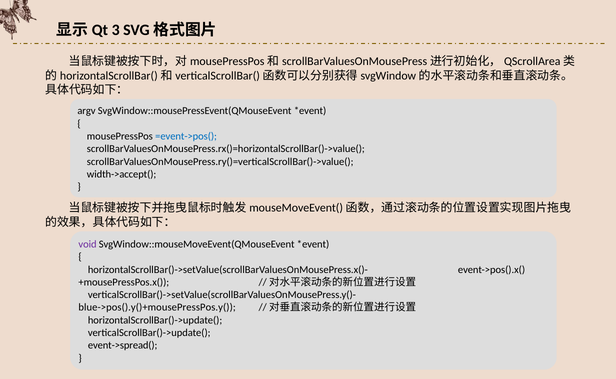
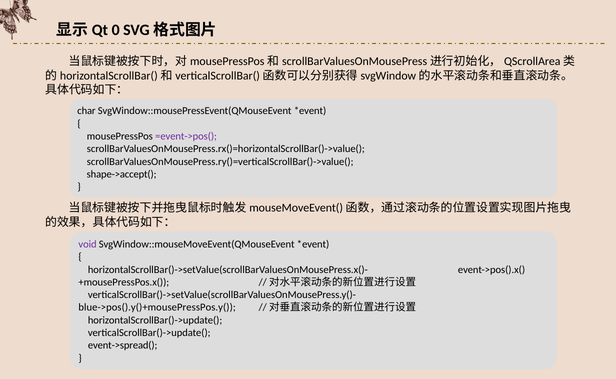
3: 3 -> 0 (116, 30)
argv: argv -> char (86, 111)
=event->pos( colour: blue -> purple (186, 136)
width->accept(: width->accept( -> shape->accept( (122, 174)
